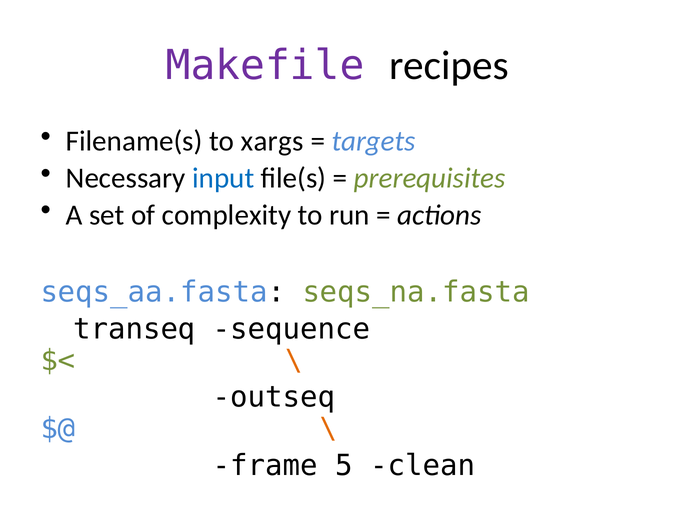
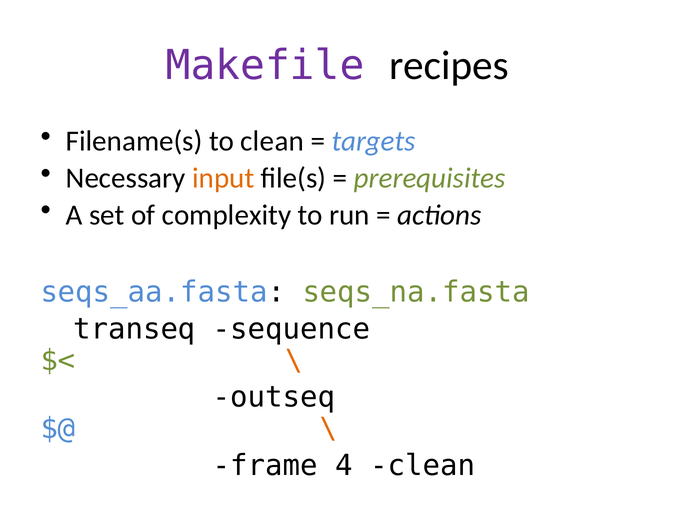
to xargs: xargs -> clean (272, 141)
input colour: blue -> orange (223, 178)
5: 5 -> 4 (344, 465)
